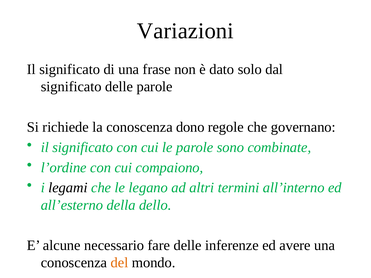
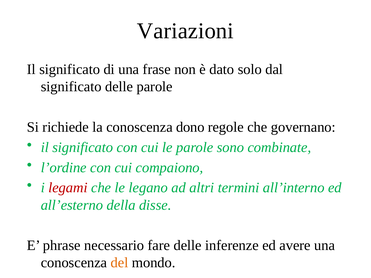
legami colour: black -> red (68, 188)
dello: dello -> disse (155, 205)
alcune: alcune -> phrase (62, 246)
